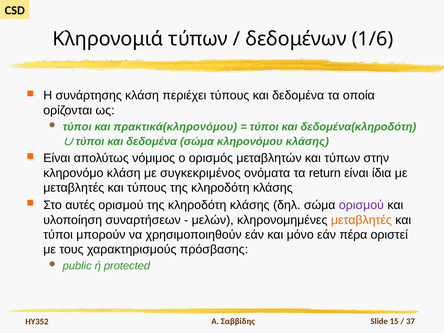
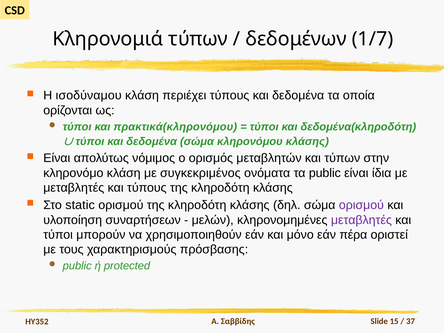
1/6: 1/6 -> 1/7 (373, 39)
συνάρτησης: συνάρτησης -> ισοδύναμου (89, 96)
τα return: return -> public (325, 173)
αυτές: αυτές -> static (80, 205)
μεταβλητές colour: orange -> purple (361, 220)
